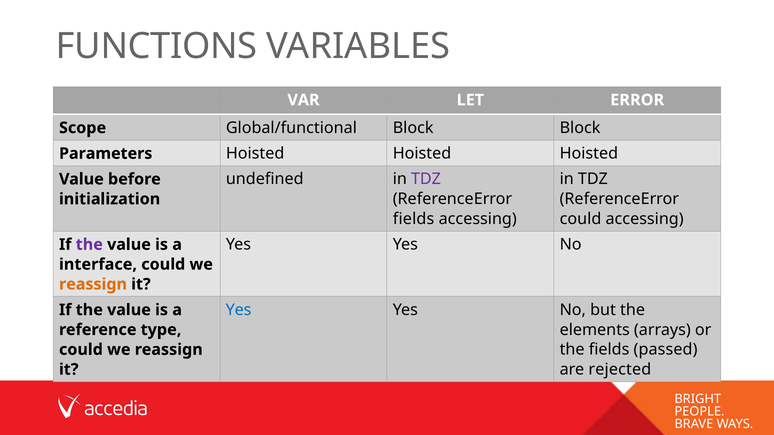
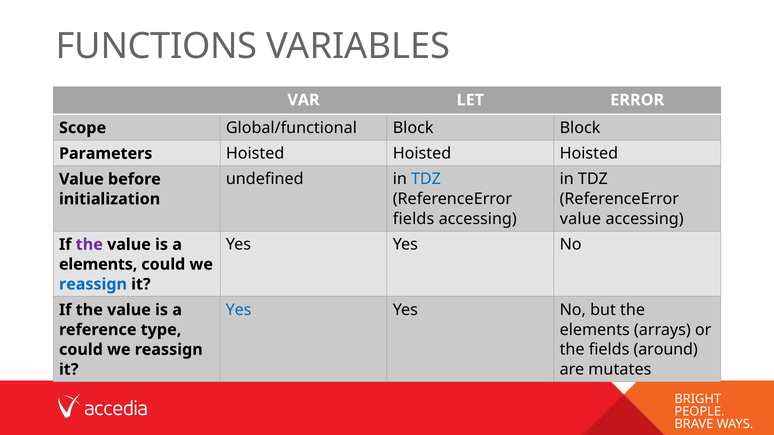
TDZ colour: purple -> blue (426, 179)
could: could -> value (580, 219)
interface: interface -> elements (98, 265)
reassign colour: orange -> blue (93, 284)
passed: passed -> around (666, 350)
rejected: rejected -> mutates (620, 370)
